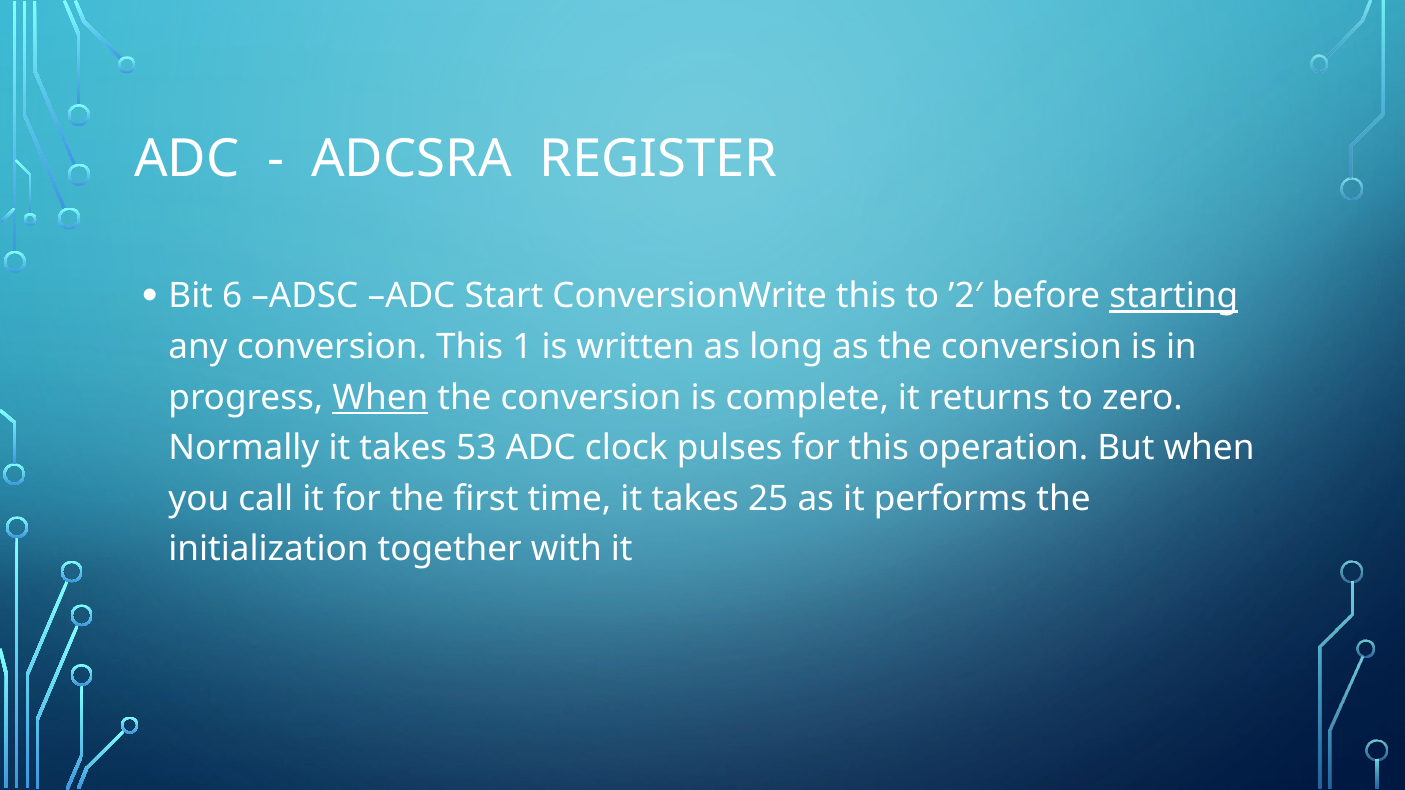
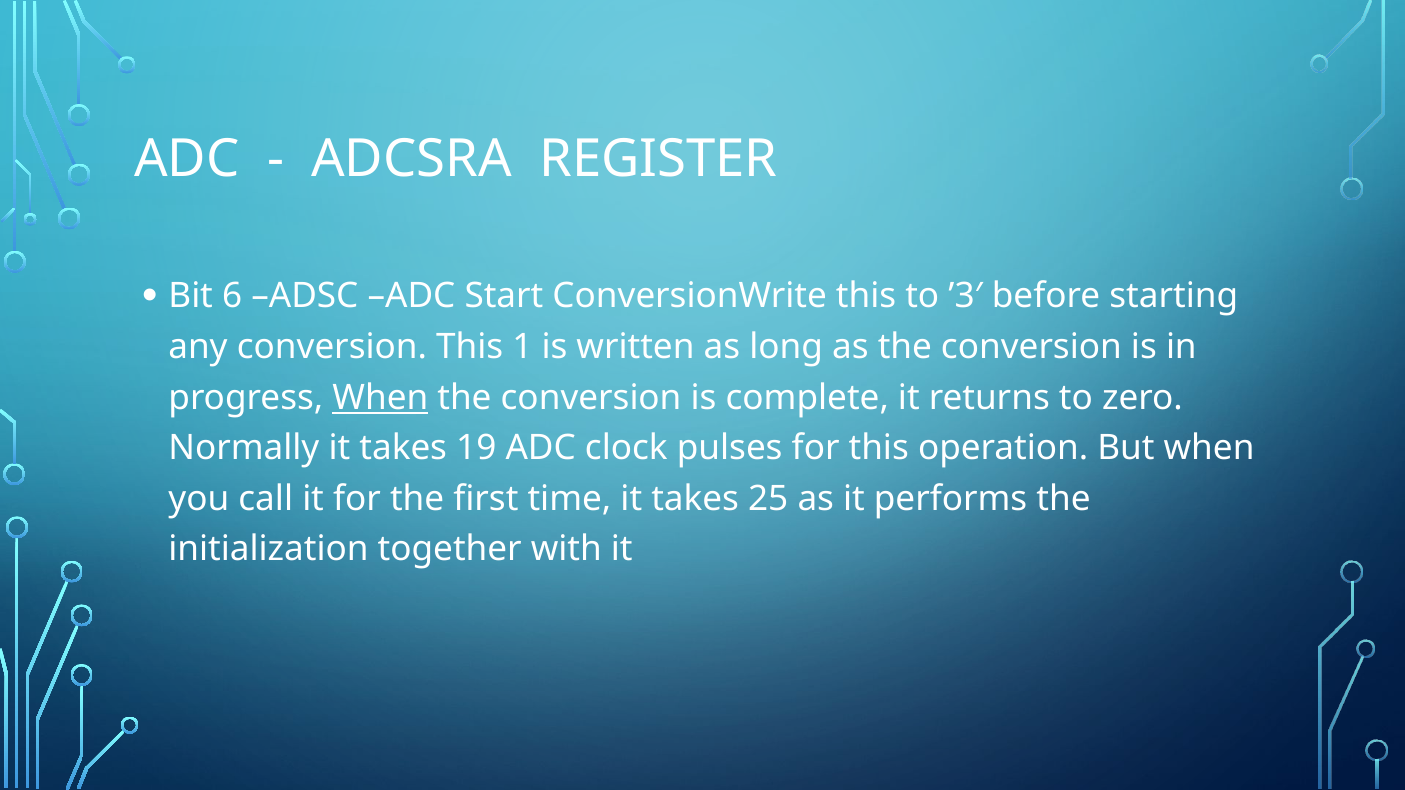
’2′: ’2′ -> ’3′ (966, 296)
starting underline: present -> none (1174, 296)
53: 53 -> 19 (476, 448)
